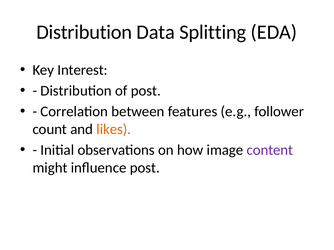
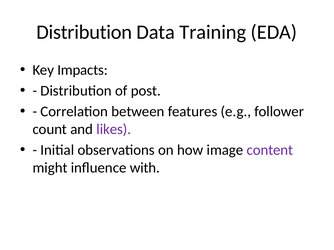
Splitting: Splitting -> Training (213, 32)
Interest: Interest -> Impacts (83, 70)
likes colour: orange -> purple (114, 129)
influence post: post -> with (145, 168)
